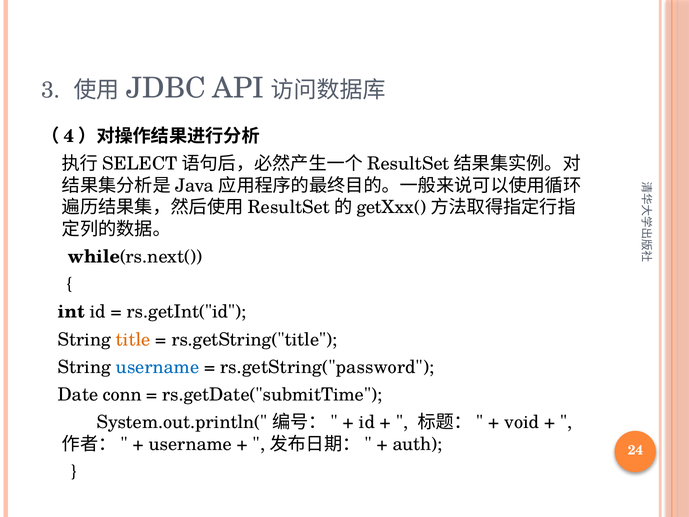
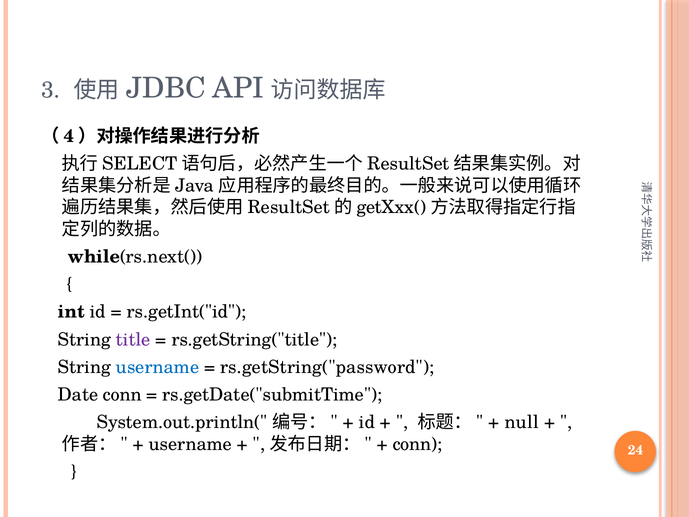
title colour: orange -> purple (133, 339)
void: void -> null (522, 422)
auth: auth -> conn (417, 444)
